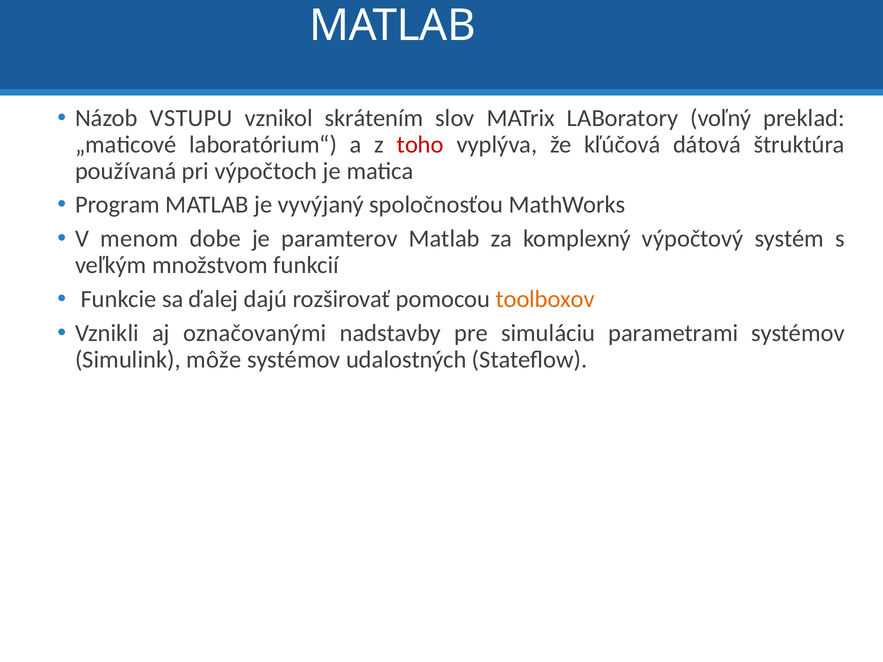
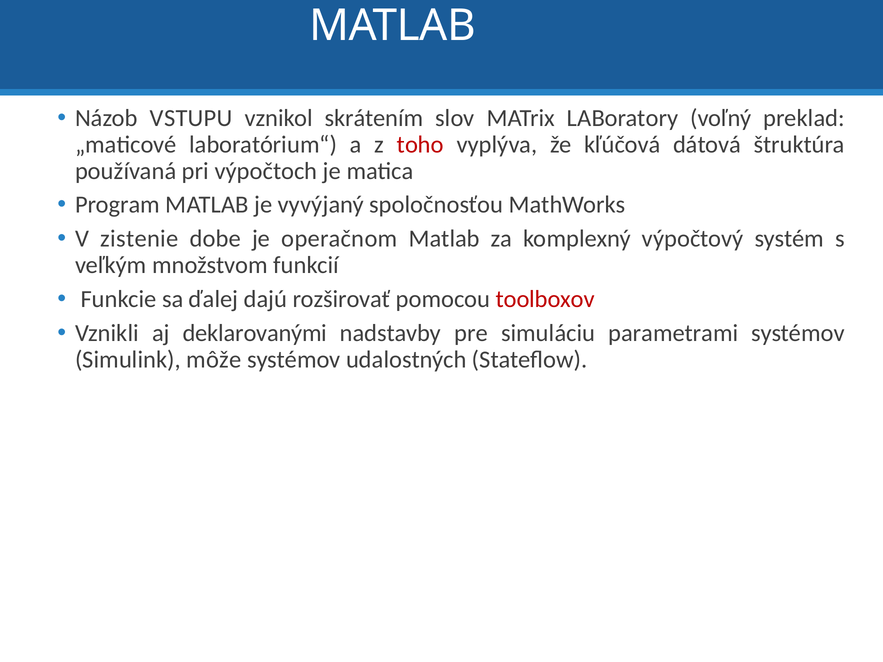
menom: menom -> zistenie (139, 239)
paramterov: paramterov -> operačnom (339, 239)
toolboxov colour: orange -> red (545, 299)
označovanými: označovanými -> deklarovanými (255, 333)
